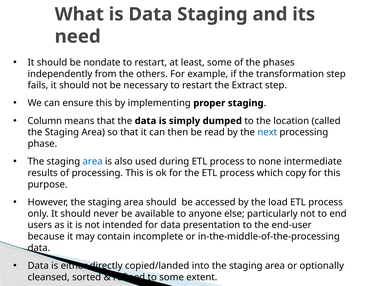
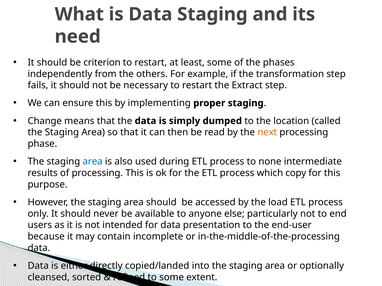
nondate: nondate -> criterion (102, 63)
Column: Column -> Change (45, 121)
next colour: blue -> orange (267, 133)
